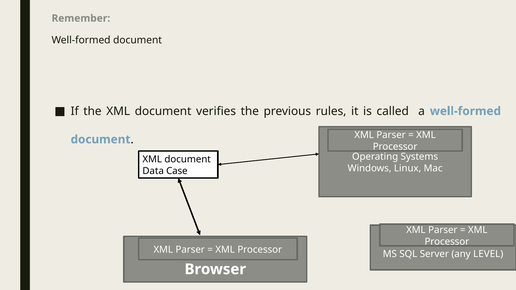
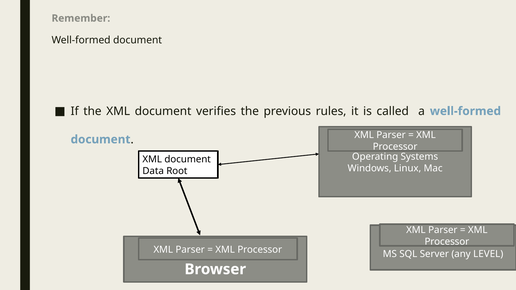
Case: Case -> Root (177, 171)
